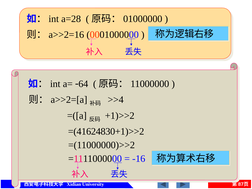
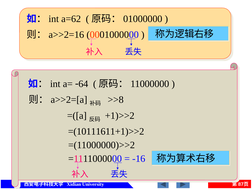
a=28: a=28 -> a=62 (71, 19)
>>4: >>4 -> >>8 (116, 100)
=(41624830+1)>>2: =(41624830+1)>>2 -> =(10111611+1)>>2 (106, 131)
